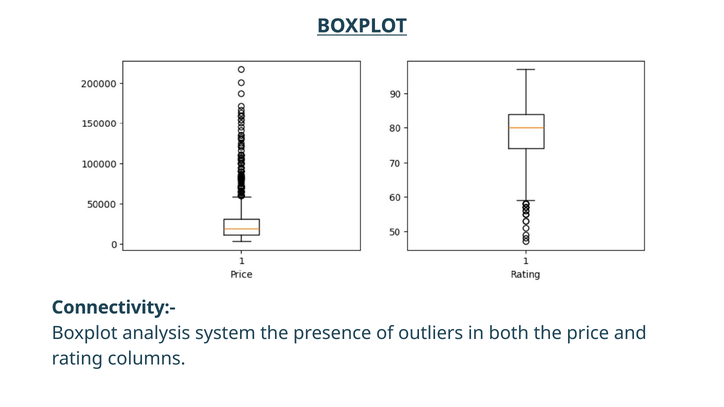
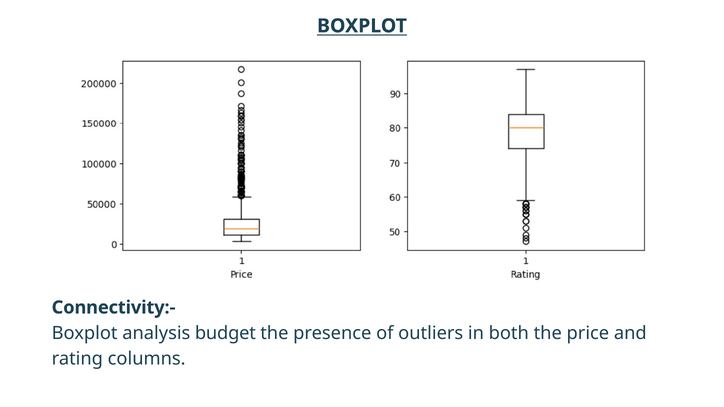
system: system -> budget (225, 333)
